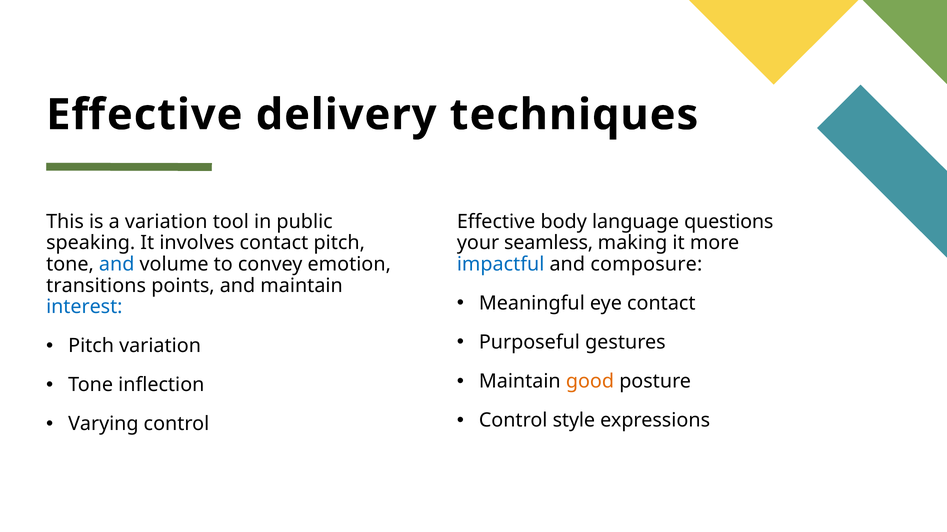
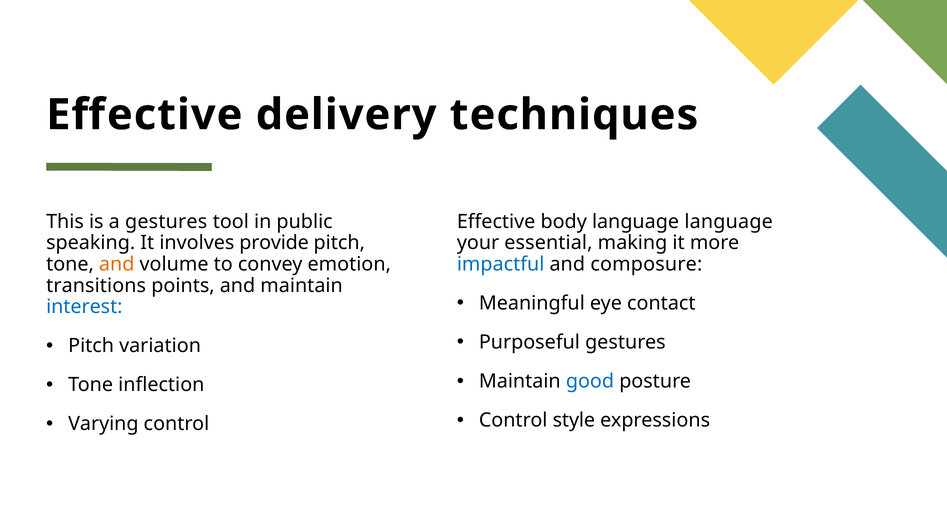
a variation: variation -> gestures (166, 222)
language questions: questions -> language (729, 222)
involves contact: contact -> provide (274, 243)
seamless: seamless -> essential (548, 243)
and colour: blue -> orange (117, 265)
good colour: orange -> blue (590, 382)
